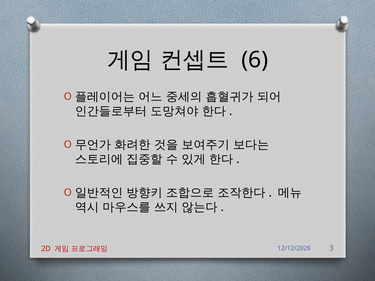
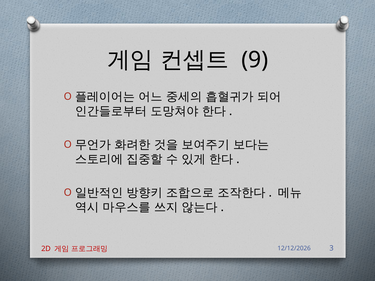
6: 6 -> 9 (255, 60)
